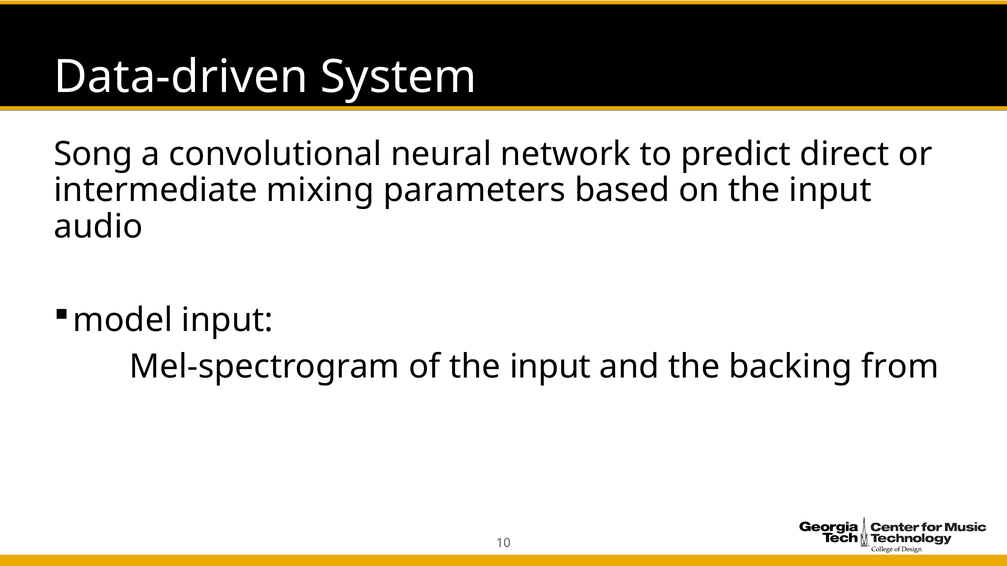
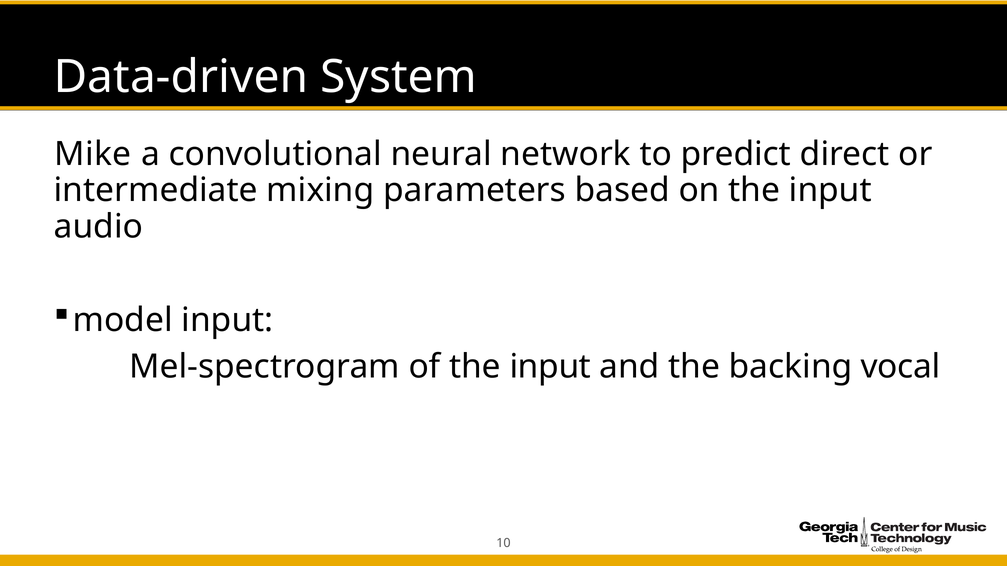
Song: Song -> Mike (93, 154)
from: from -> vocal (901, 367)
